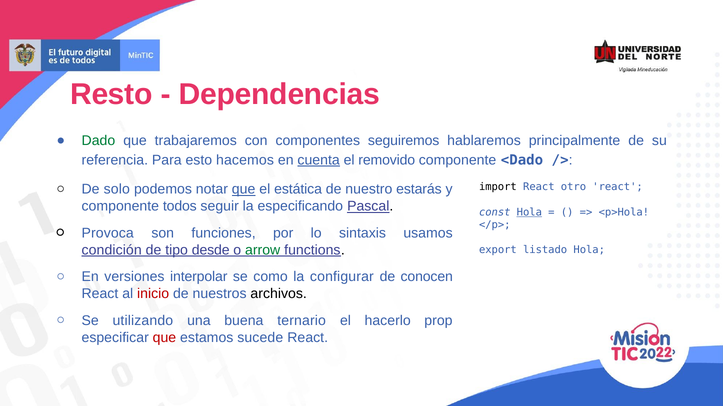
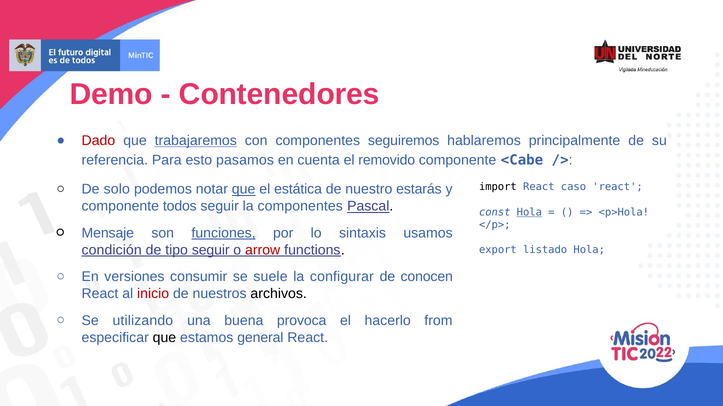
Resto: Resto -> Demo (111, 94)
Dependencias: Dependencias -> Contenedores (279, 94)
Dado colour: green -> red (98, 141)
trabajaremos underline: none -> present (196, 141)
hacemos: hacemos -> pasamos (245, 160)
cuenta underline: present -> none (319, 160)
<Dado: <Dado -> <Cabe (522, 160)
otro: otro -> caso (573, 187)
la especificando: especificando -> componentes (300, 207)
Provoca: Provoca -> Mensaje (108, 233)
funciones underline: none -> present (224, 233)
tipo desde: desde -> seguir (211, 250)
arrow colour: green -> red (263, 250)
interpolar: interpolar -> consumir (199, 277)
como: como -> suele (270, 277)
ternario: ternario -> provoca (302, 321)
prop: prop -> from (438, 321)
que colour: red -> black (164, 338)
sucede: sucede -> general (260, 338)
